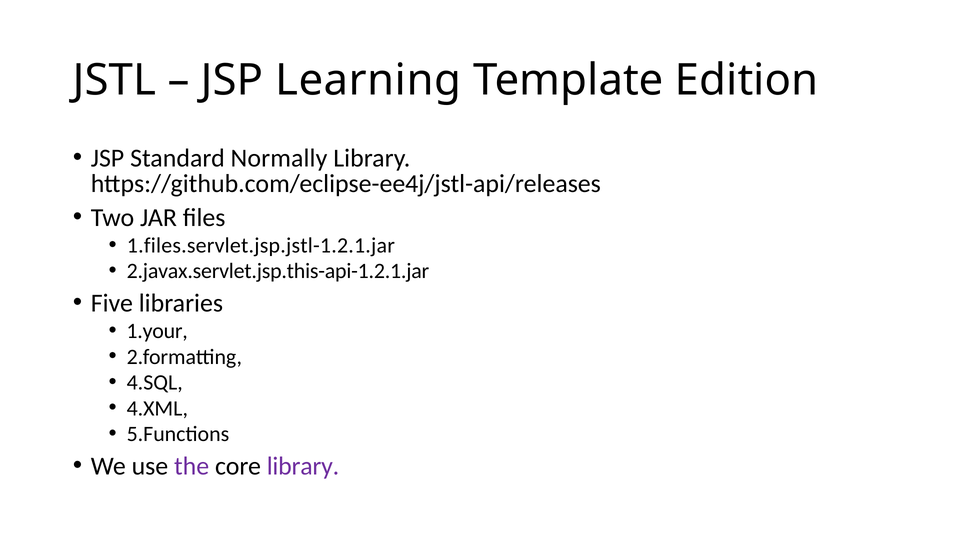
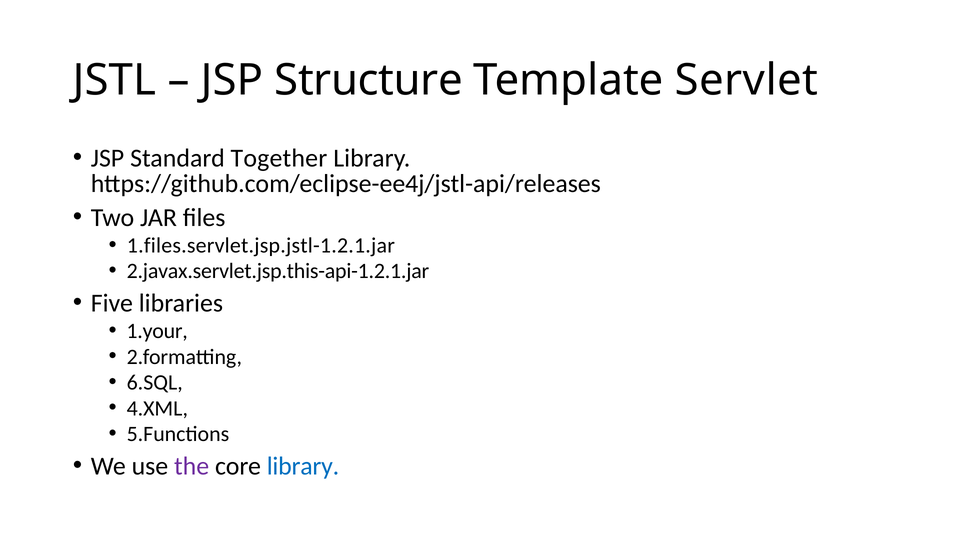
Learning: Learning -> Structure (369, 80)
Edition: Edition -> Servlet (747, 80)
Normally: Normally -> Together (279, 158)
4.SQL: 4.SQL -> 6.SQL (155, 382)
library colour: purple -> blue (303, 466)
